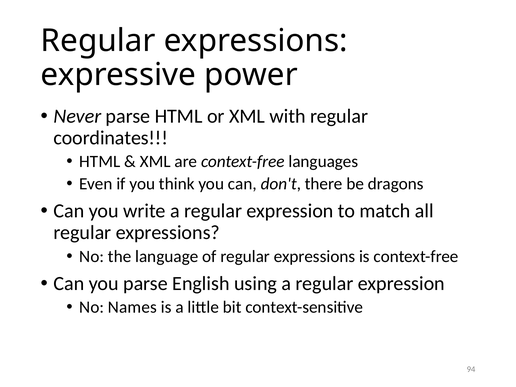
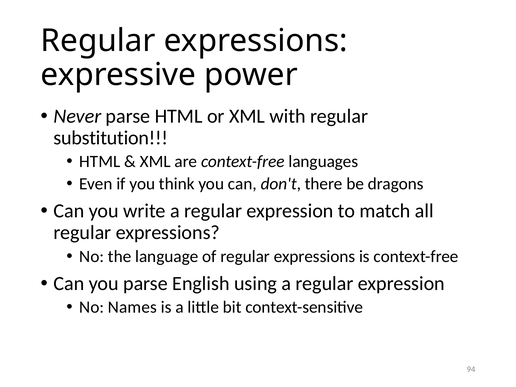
coordinates: coordinates -> substitution (111, 138)
